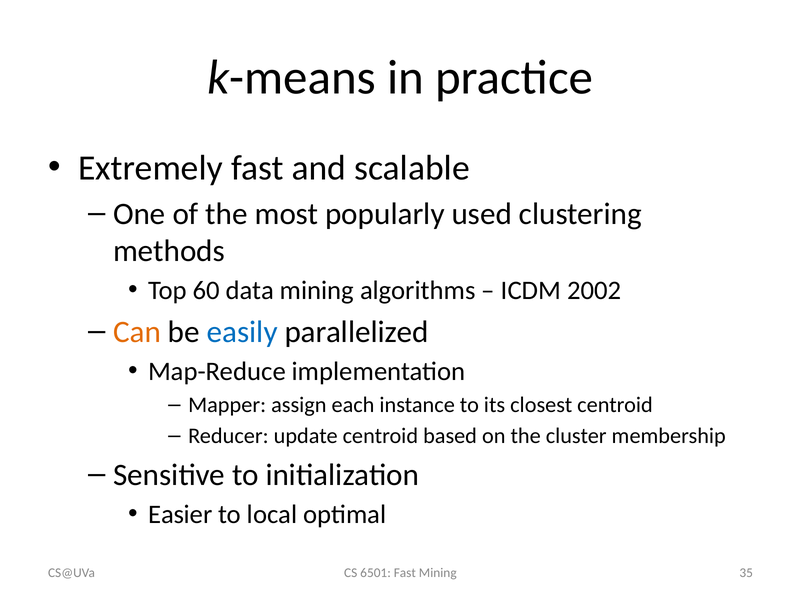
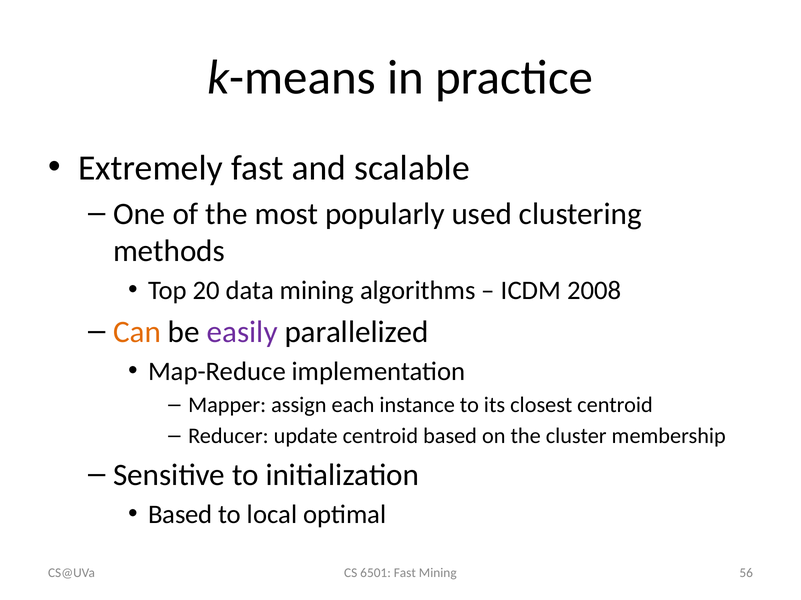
60: 60 -> 20 (206, 291)
2002: 2002 -> 2008 (594, 291)
easily colour: blue -> purple (242, 332)
Easier: Easier -> Based (180, 515)
35: 35 -> 56 (746, 574)
